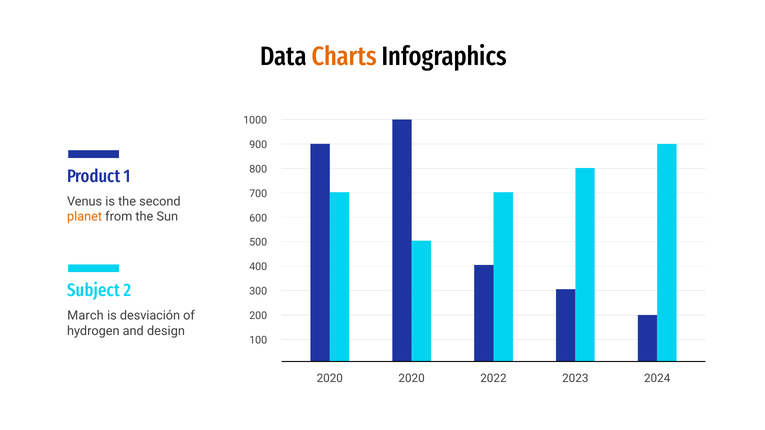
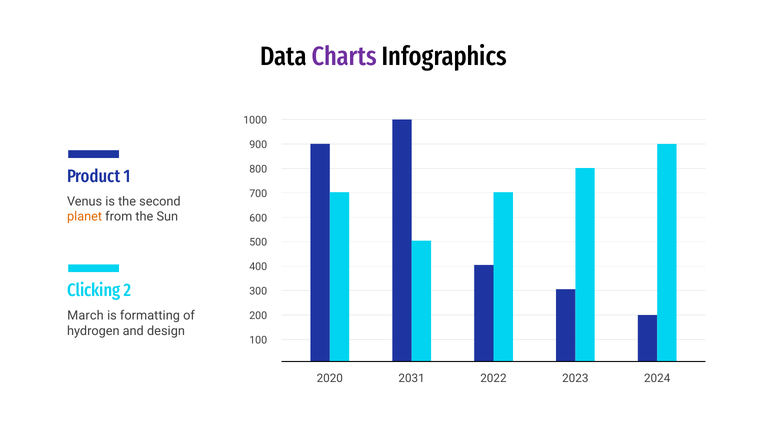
Charts colour: orange -> purple (344, 57)
Subject: Subject -> Clicking (94, 291)
desviación: desviación -> formatting (150, 316)
2020 2020: 2020 -> 2031 (412, 379)
